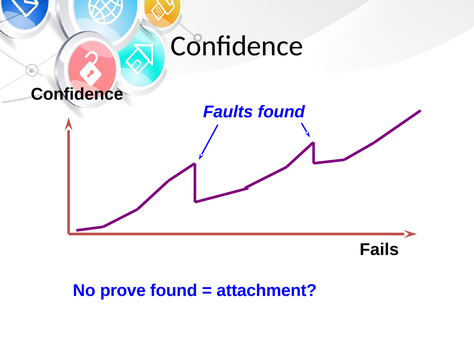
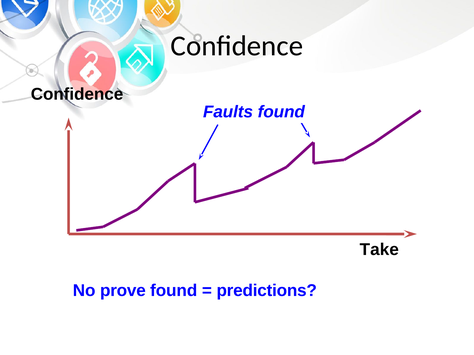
Fails: Fails -> Take (379, 250)
attachment: attachment -> predictions (267, 291)
